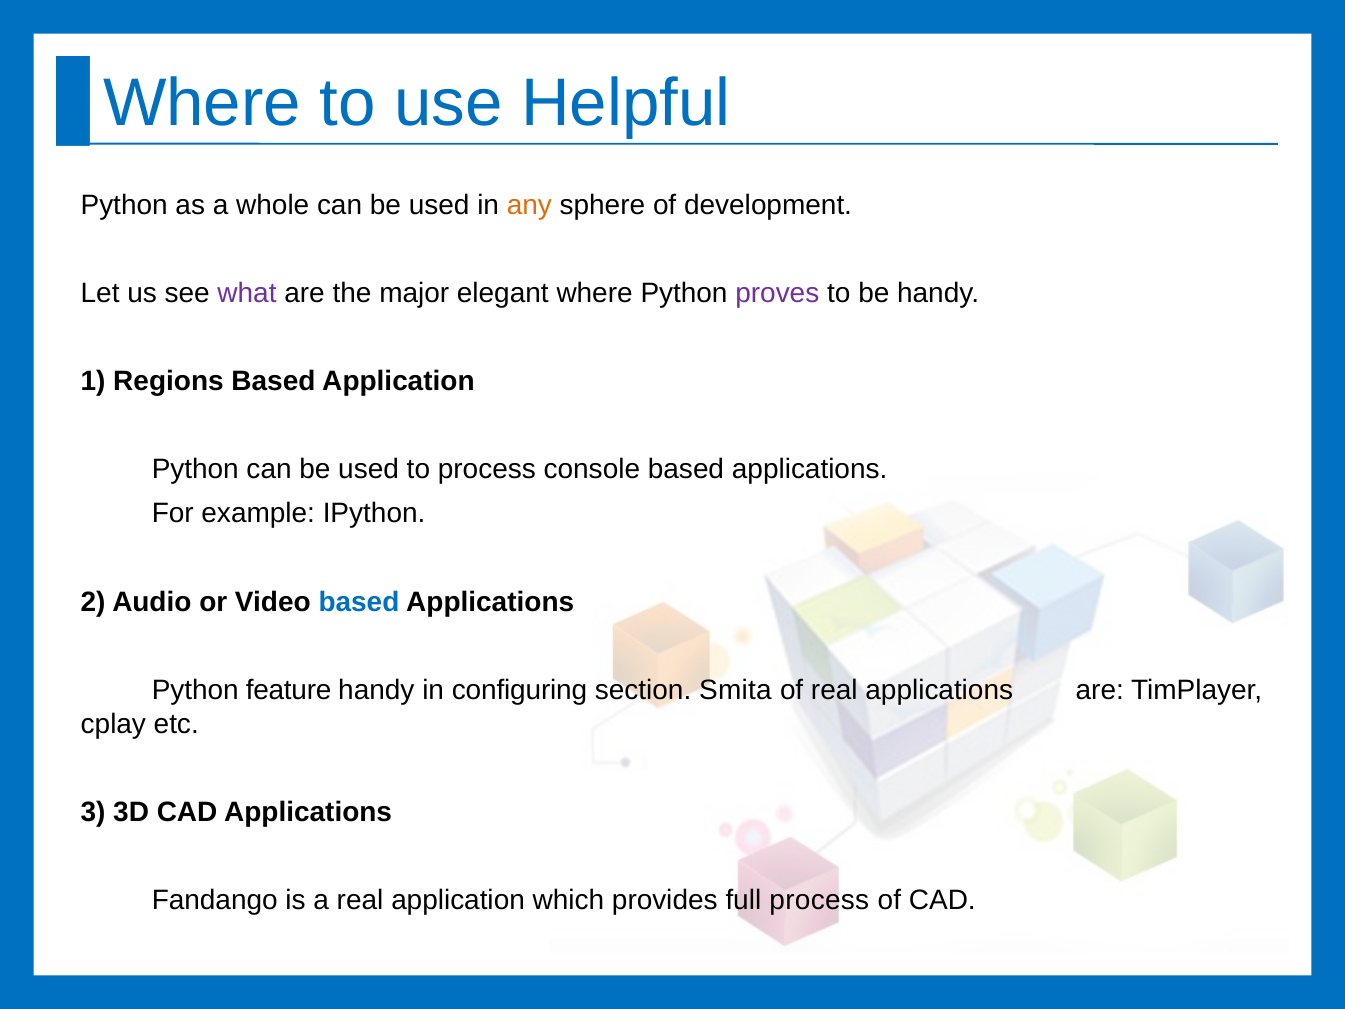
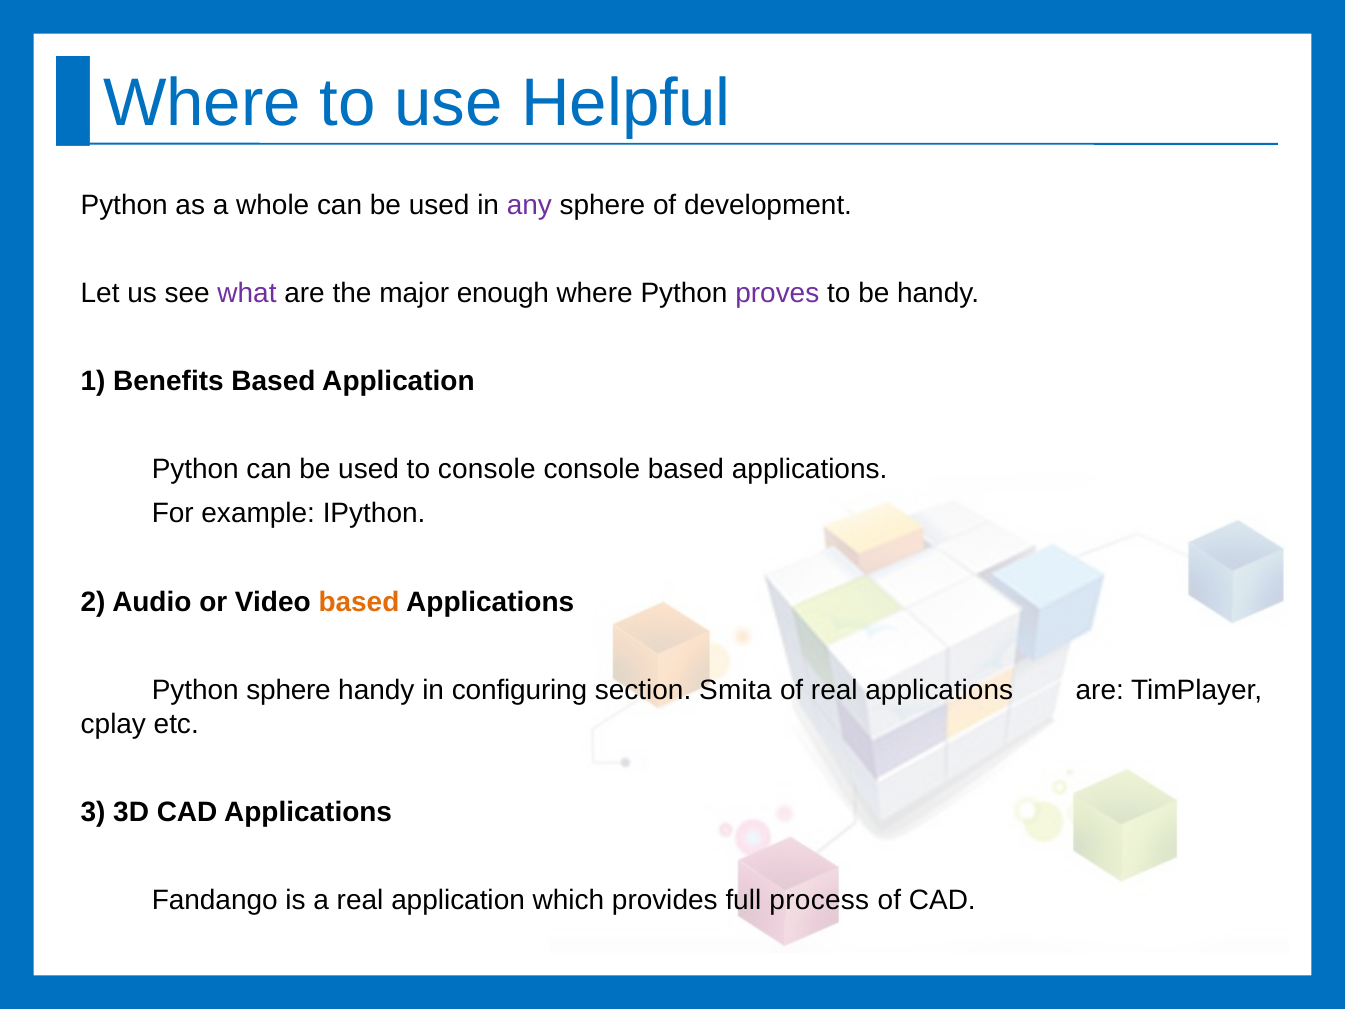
any colour: orange -> purple (529, 205)
elegant: elegant -> enough (503, 293)
Regions: Regions -> Benefits (168, 381)
to process: process -> console (487, 470)
based colour: blue -> orange (359, 602)
Python feature: feature -> sphere (289, 690)
